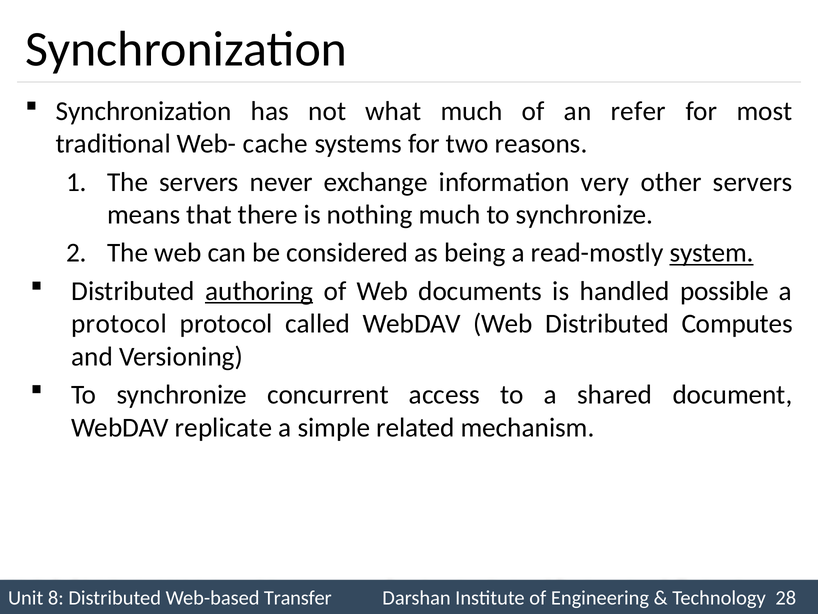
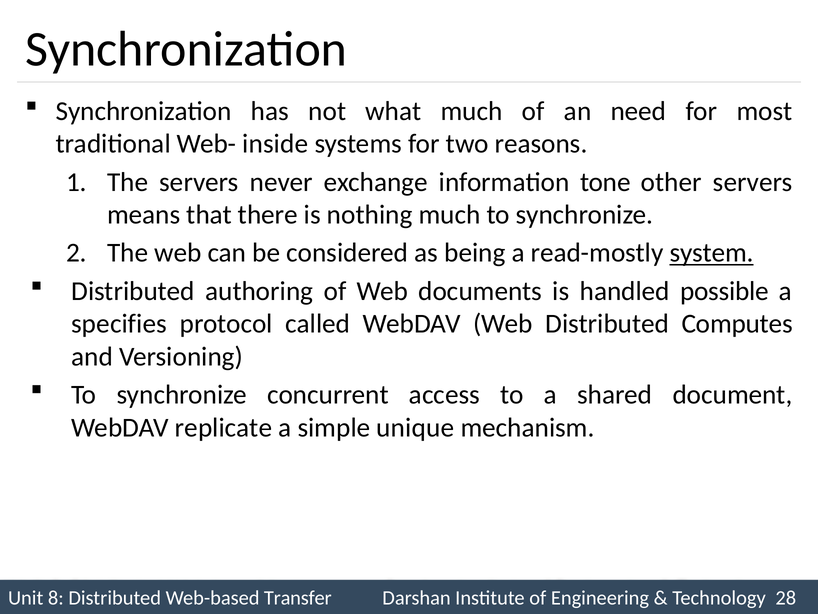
refer: refer -> need (638, 111)
cache: cache -> inside (275, 144)
very: very -> tone (605, 182)
authoring underline: present -> none (259, 291)
protocol: protocol -> specifies (119, 324)
related: related -> unique (415, 427)
